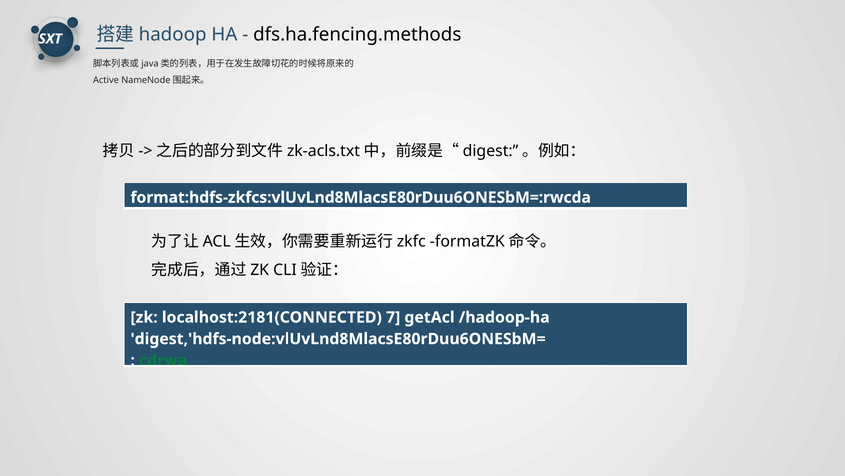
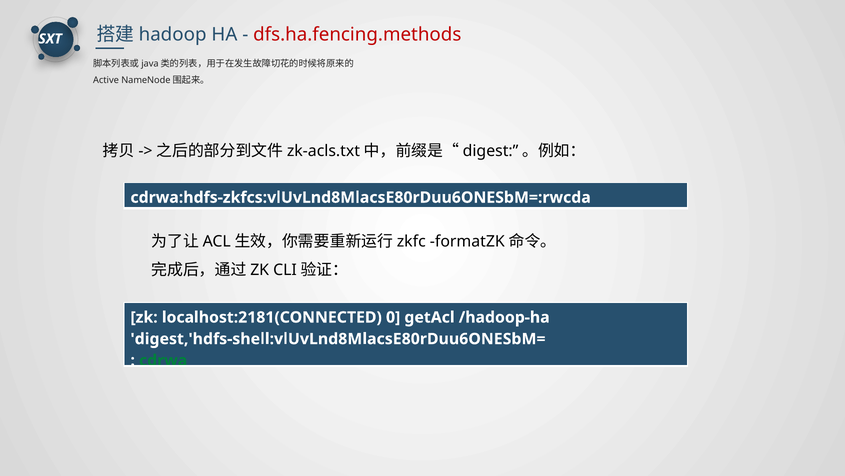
dfs.ha.fencing.methods colour: black -> red (357, 34)
format:hdfs-zkfcs:vlUvLnd8MlacsE80rDuu6ONESbM=:rwcda: format:hdfs-zkfcs:vlUvLnd8MlacsE80rDuu6ONESbM=:rwcda -> cdrwa:hdfs-zkfcs:vlUvLnd8MlacsE80rDuu6ONESbM=:rwcda (361, 197)
7: 7 -> 0 (393, 317)
digest,'hdfs-node:vlUvLnd8MlacsE80rDuu6ONESbM=: digest,'hdfs-node:vlUvLnd8MlacsE80rDuu6ONESbM= -> digest,'hdfs-shell:vlUvLnd8MlacsE80rDuu6ONESbM= (338, 338)
